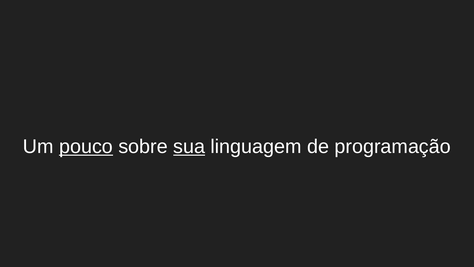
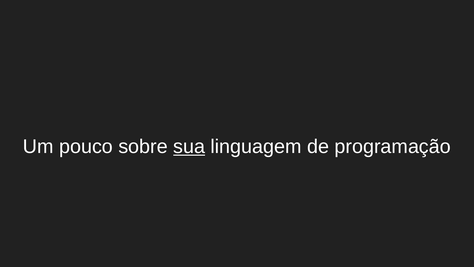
pouco underline: present -> none (86, 147)
